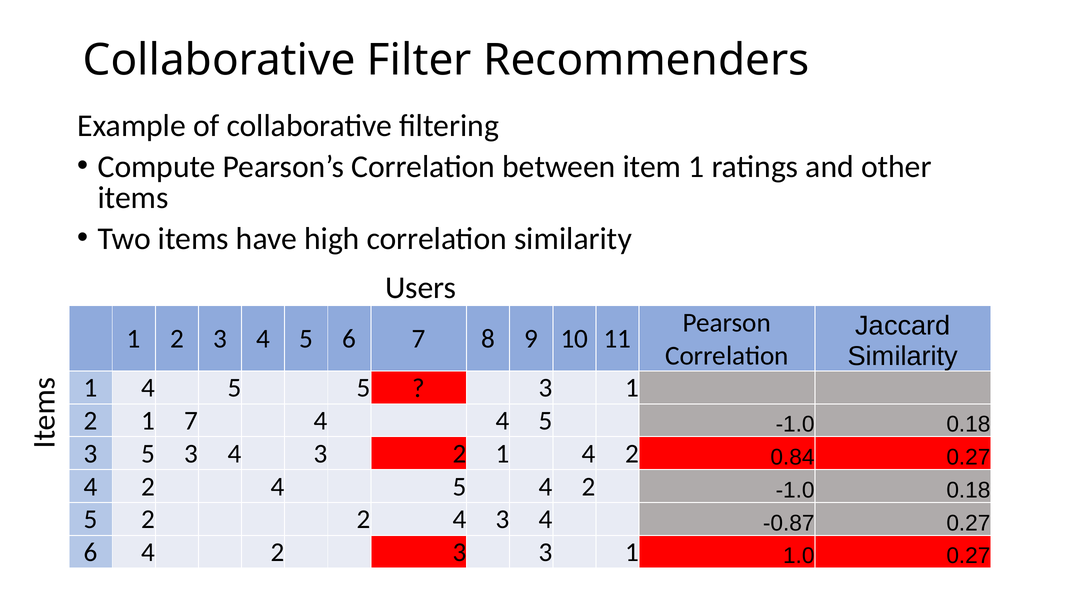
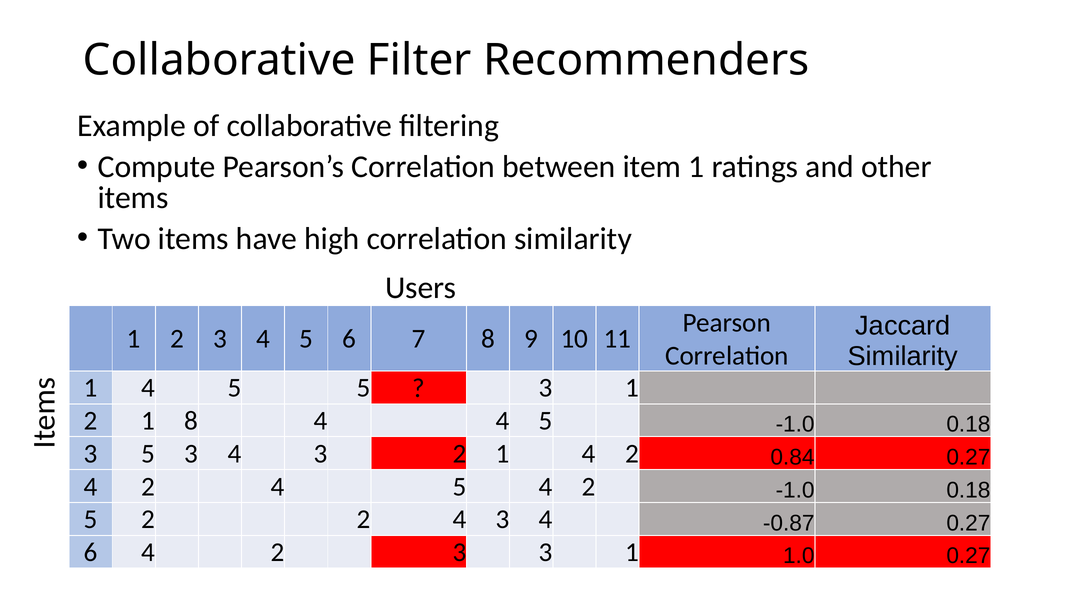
1 7: 7 -> 8 (191, 421)
